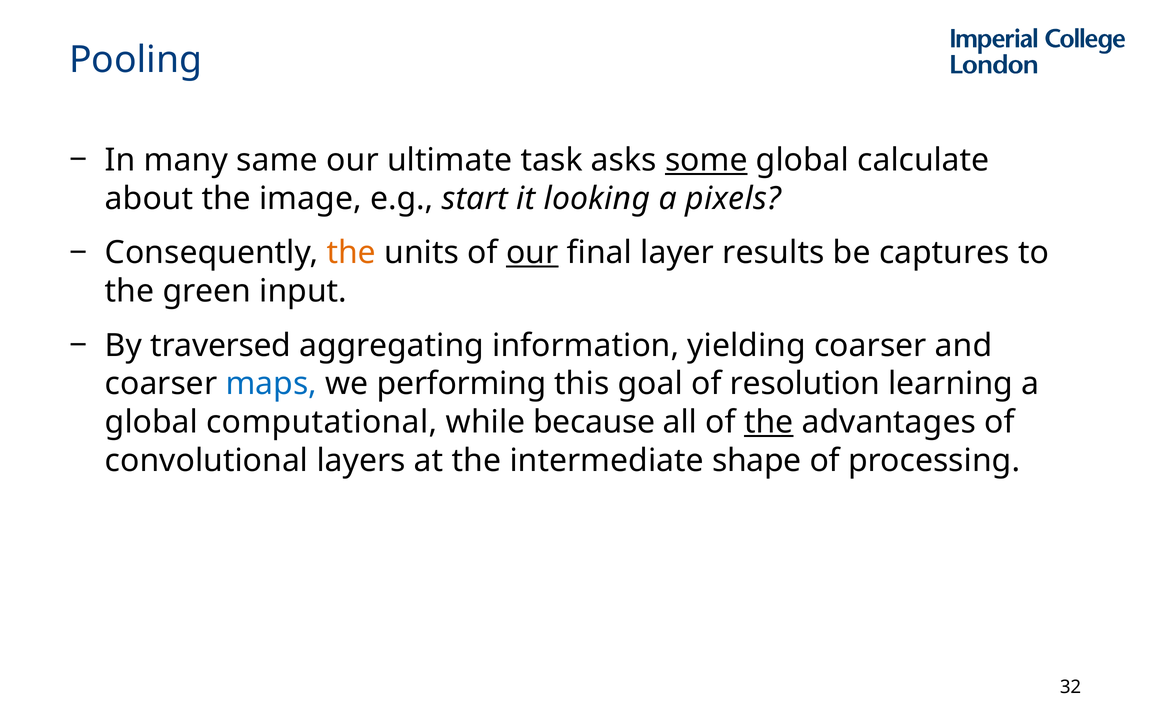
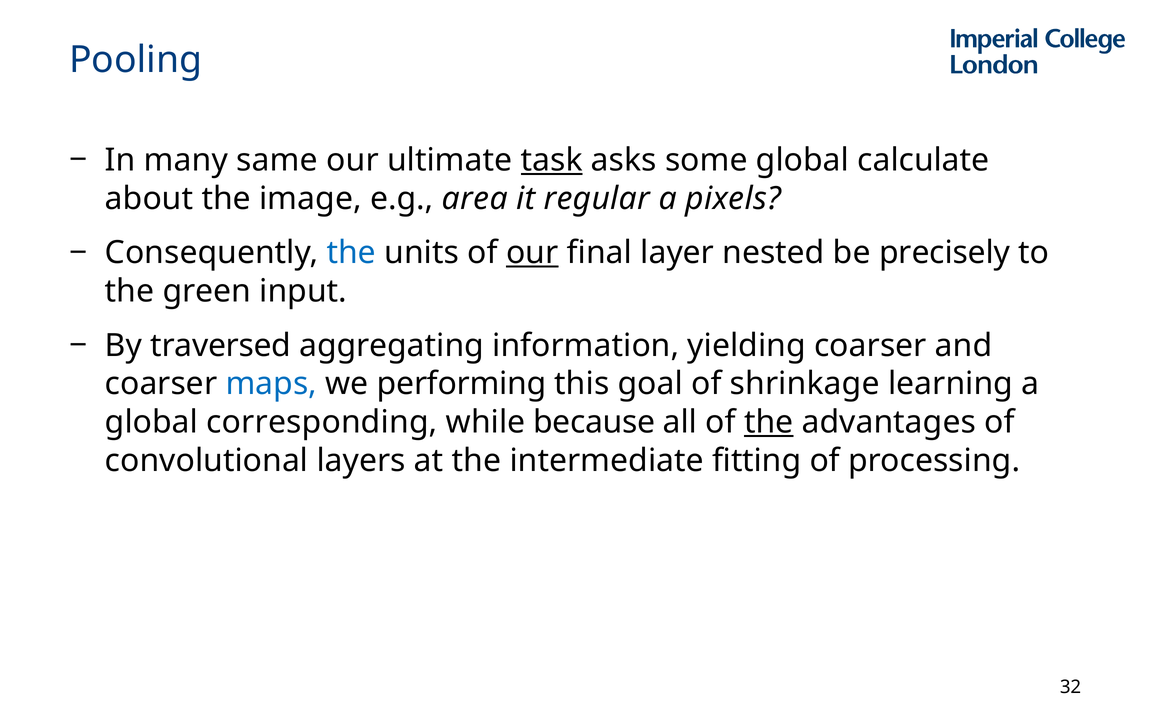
task underline: none -> present (552, 160)
some underline: present -> none (706, 160)
start: start -> area (475, 198)
looking: looking -> regular (597, 198)
the colour: orange -> blue (351, 253)
results: results -> nested (774, 253)
captures: captures -> precisely (944, 253)
resolution: resolution -> shrinkage (805, 384)
computational: computational -> corresponding (322, 422)
shape: shape -> fitting (757, 460)
